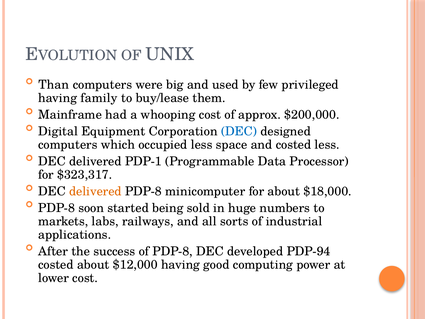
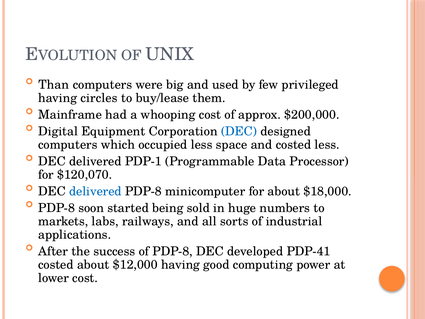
family: family -> circles (99, 98)
$323,317: $323,317 -> $120,070 (85, 175)
delivered colour: orange -> blue (95, 191)
PDP-94: PDP-94 -> PDP-41 (309, 251)
